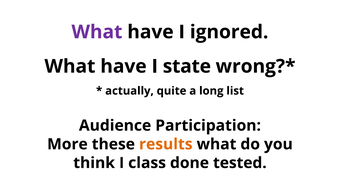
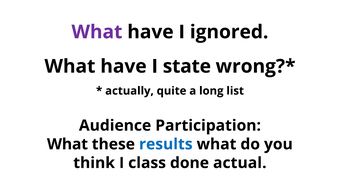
More: More -> What (67, 144)
results colour: orange -> blue (166, 144)
tested: tested -> actual (240, 163)
